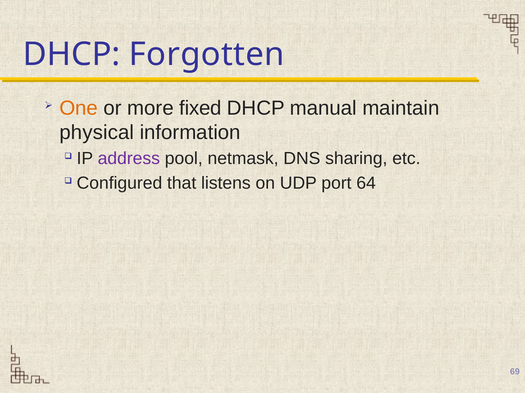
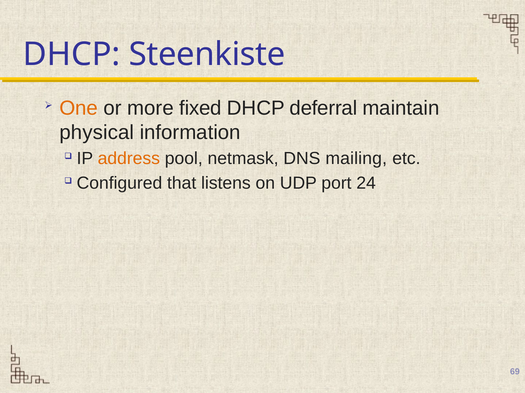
Forgotten: Forgotten -> Steenkiste (207, 54)
manual: manual -> deferral (323, 108)
address colour: purple -> orange (129, 159)
sharing: sharing -> mailing (356, 159)
64: 64 -> 24 (366, 183)
